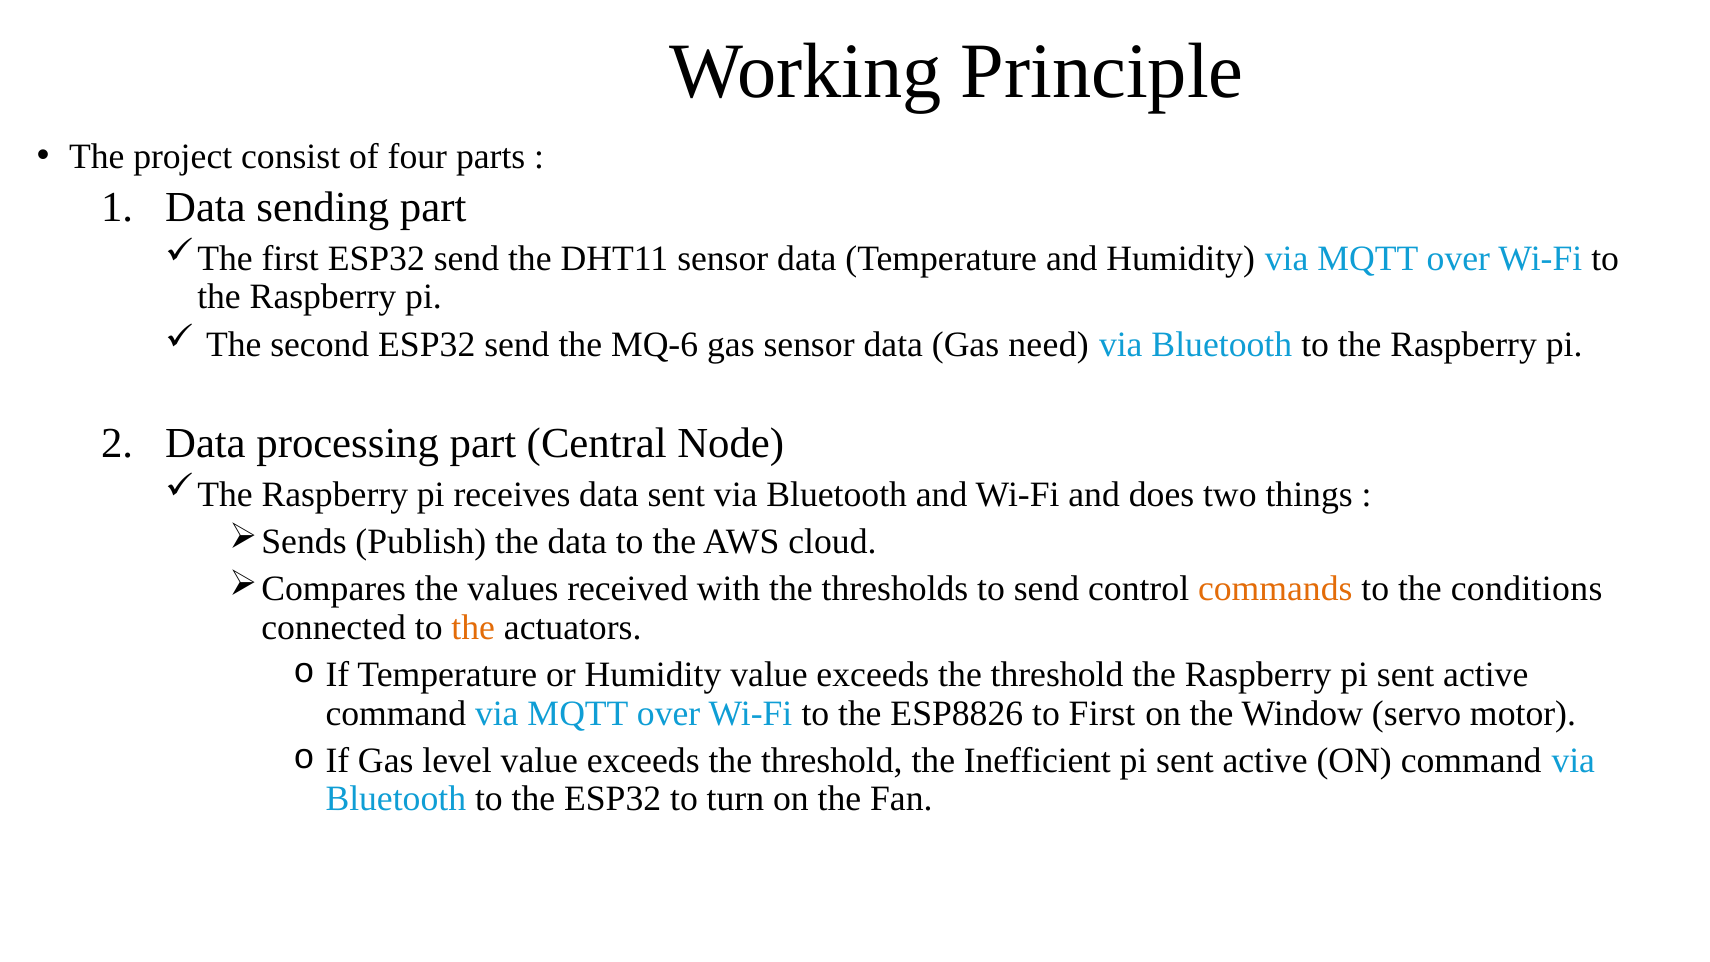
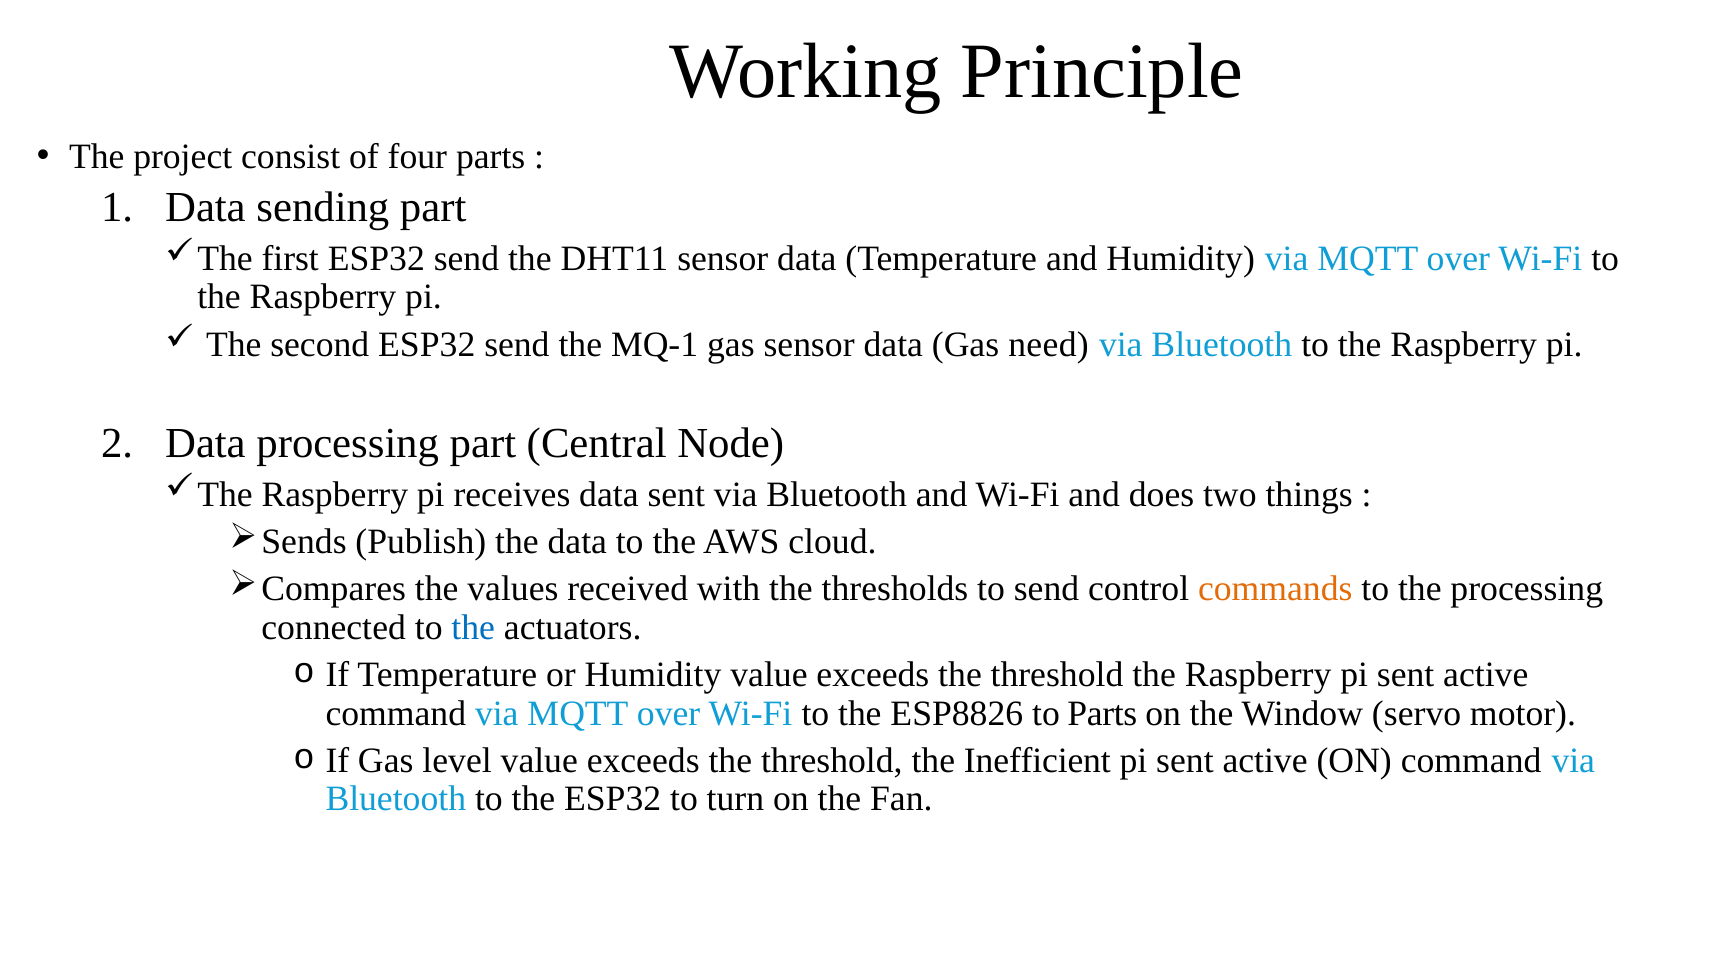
MQ-6: MQ-6 -> MQ-1 (655, 344)
the conditions: conditions -> processing (1527, 589)
the colour: orange -> blue (473, 627)
to First: First -> Parts (1102, 713)
